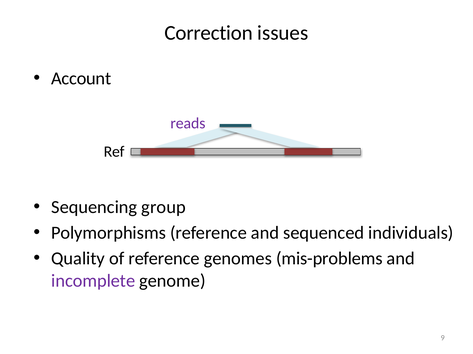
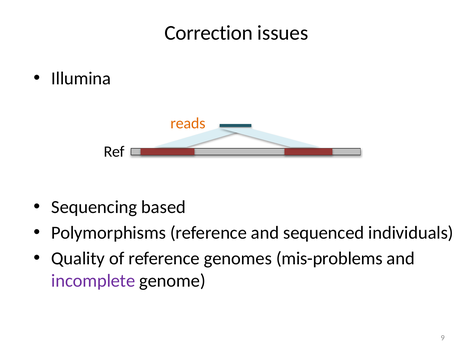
Account: Account -> Illumina (81, 79)
reads colour: purple -> orange (188, 123)
group: group -> based (164, 208)
